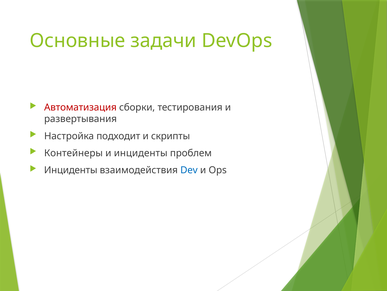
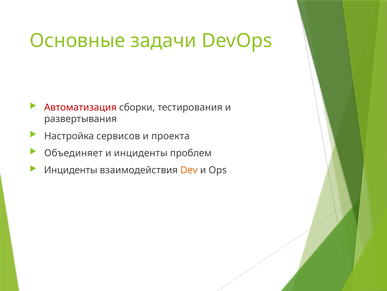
подходит: подходит -> сервисов (118, 136)
скрипты: скрипты -> проекта (170, 136)
Контейнеры: Контейнеры -> Объединяет (73, 153)
Dev colour: blue -> orange (189, 170)
